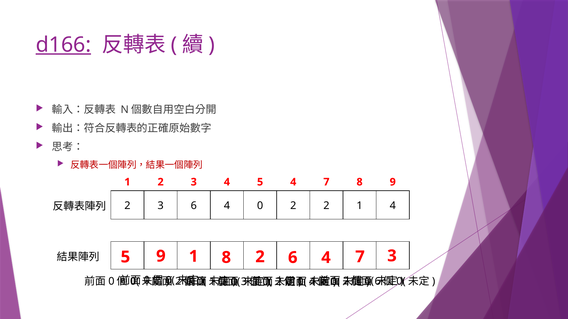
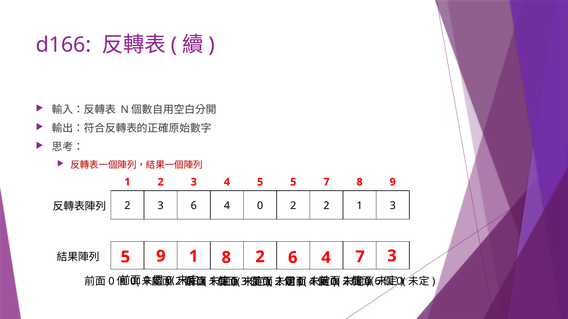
d166 underline: present -> none (63, 45)
5 4: 4 -> 5 (293, 182)
1 4: 4 -> 3 (393, 206)
